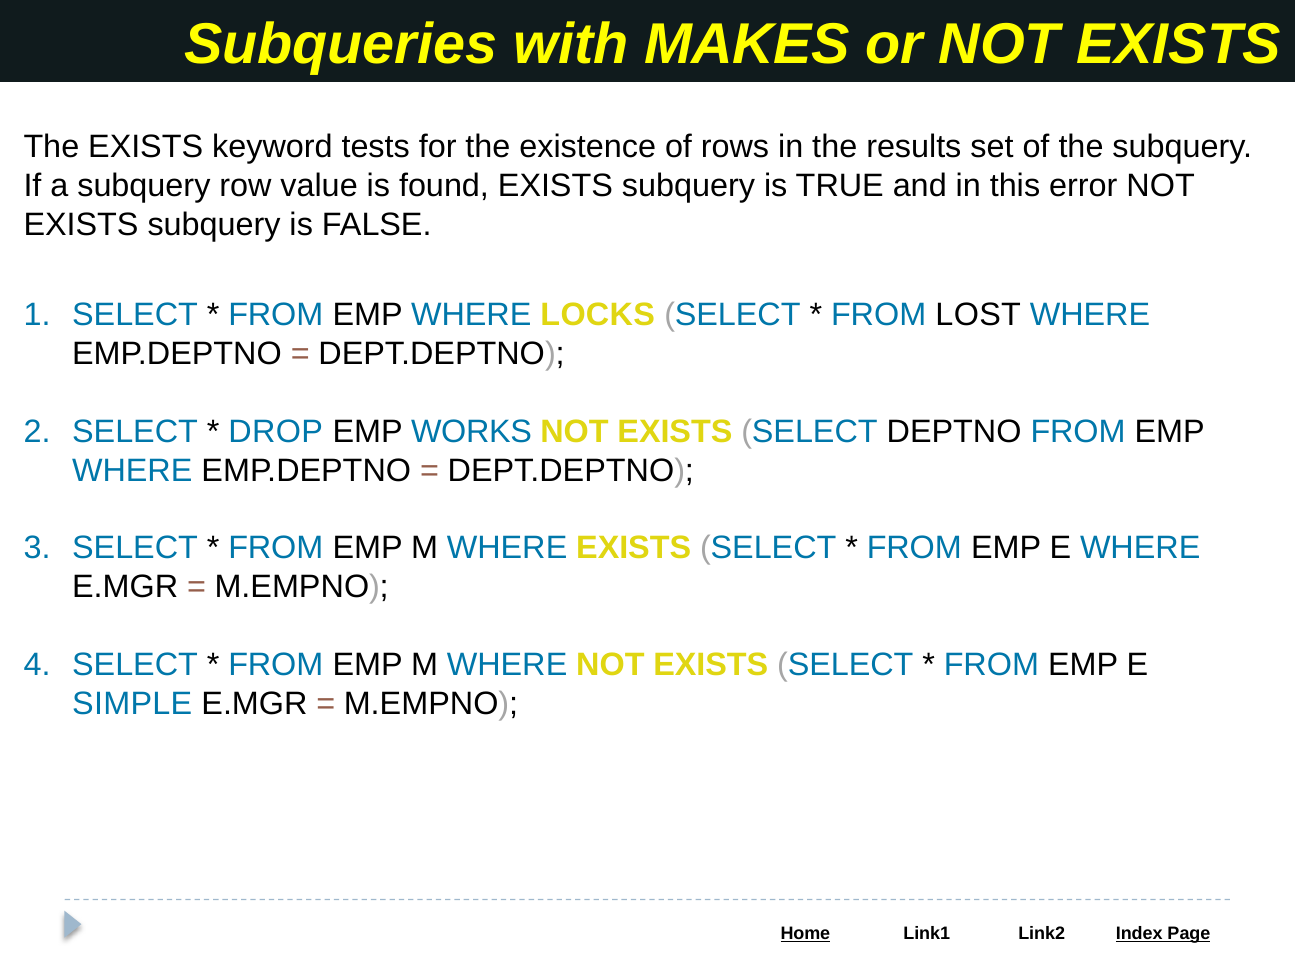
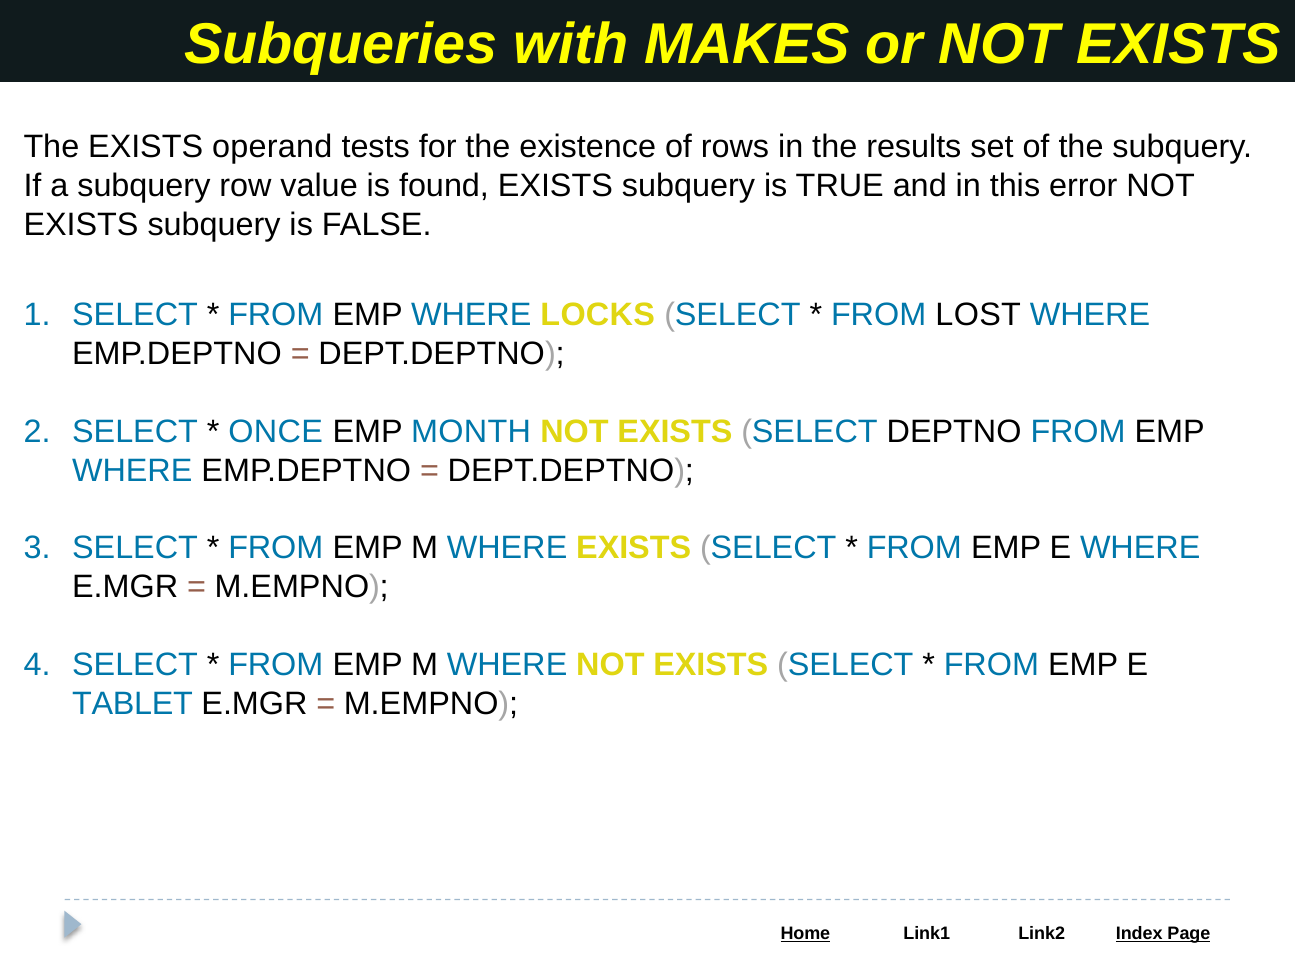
keyword: keyword -> operand (272, 147)
DROP: DROP -> ONCE (276, 432)
WORKS: WORKS -> MONTH (471, 432)
SIMPLE: SIMPLE -> TABLET (132, 704)
